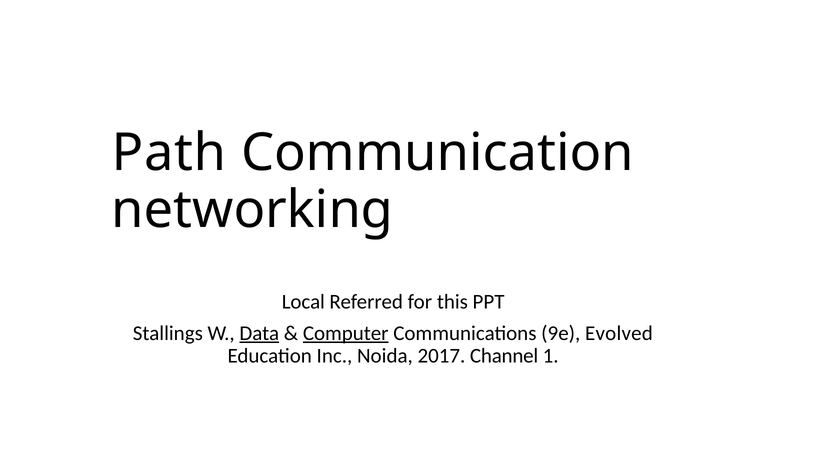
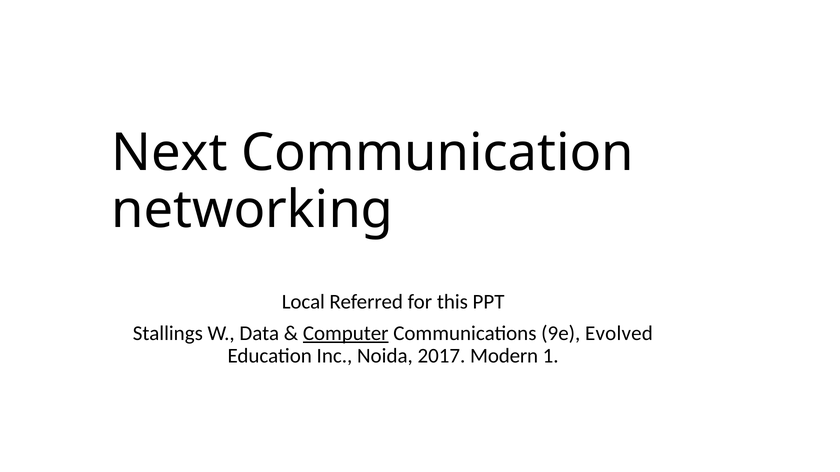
Path: Path -> Next (169, 153)
Data underline: present -> none (259, 333)
Channel: Channel -> Modern (504, 356)
